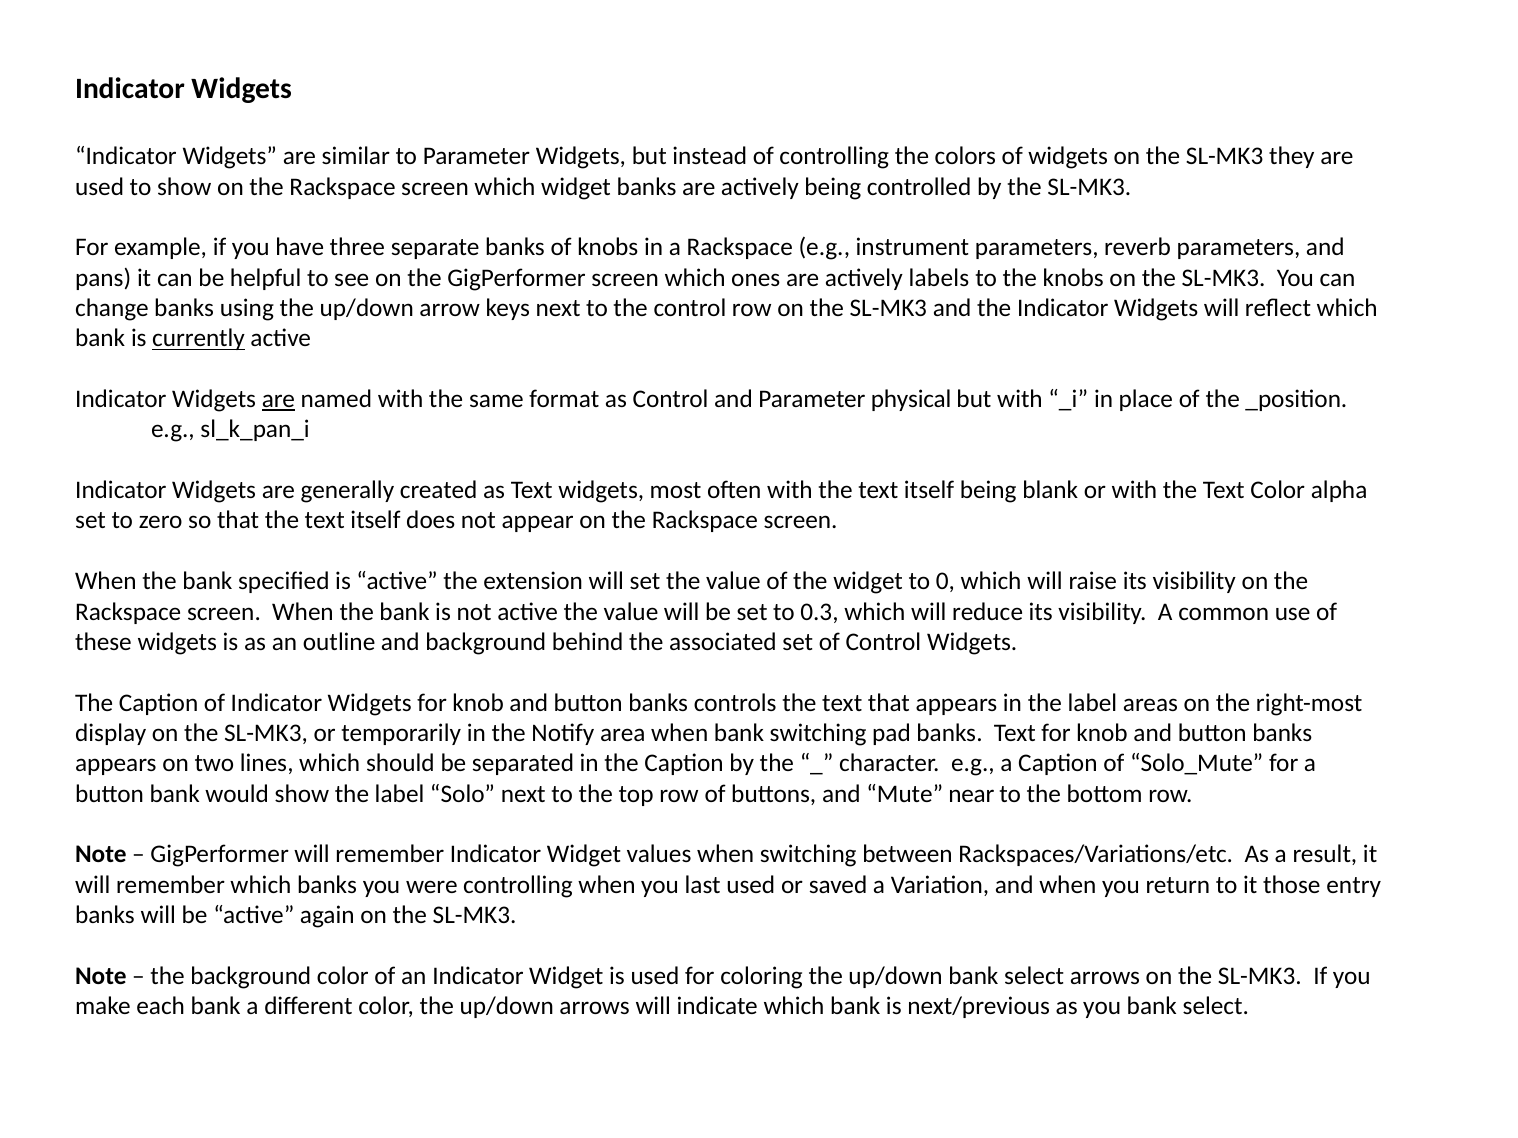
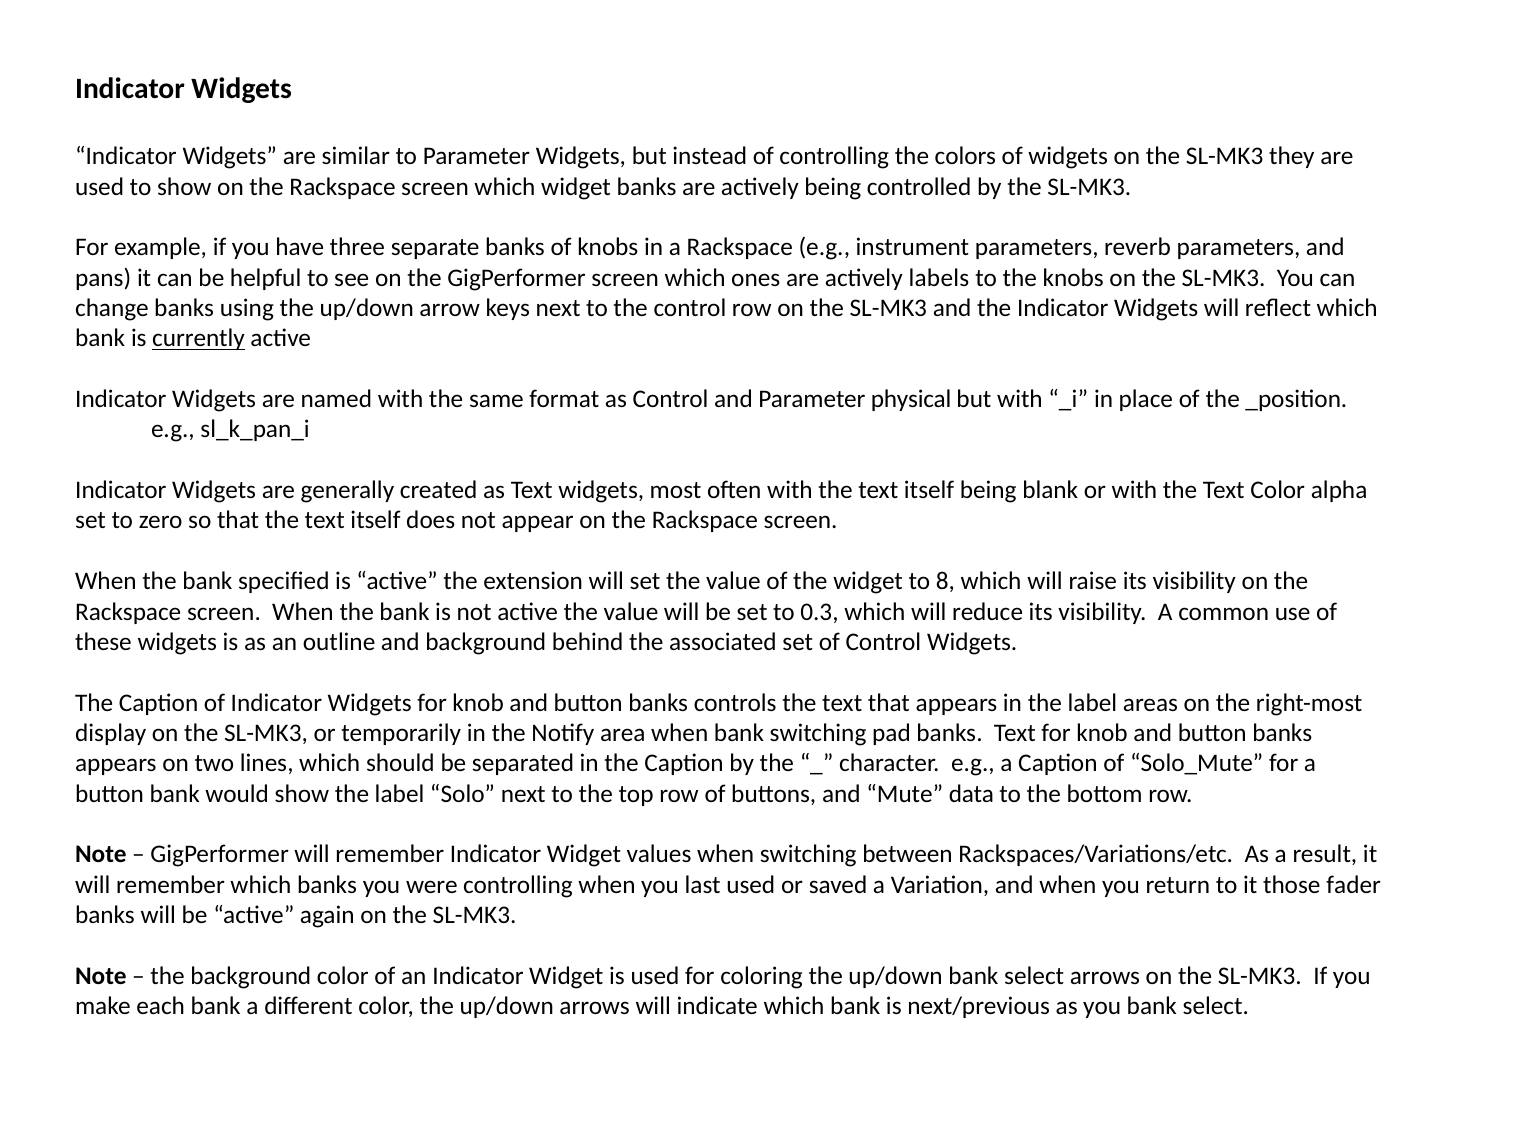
are underline: present -> none (278, 399)
0: 0 -> 8 (945, 582)
near: near -> data (971, 794)
entry: entry -> fader (1354, 885)
